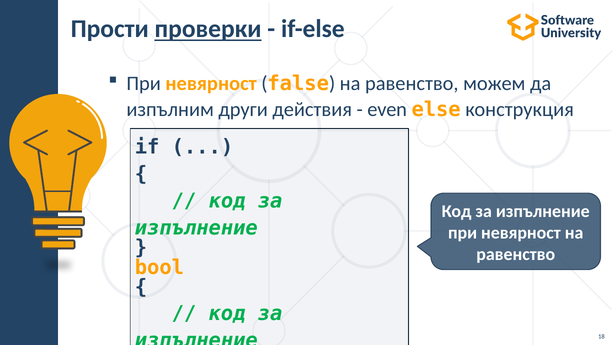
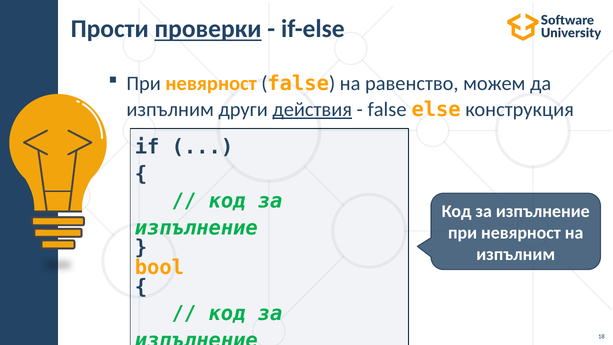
действия underline: none -> present (312, 109)
еven: еven -> false (387, 109)
равенство: равенство -> изпълним (516, 254)
